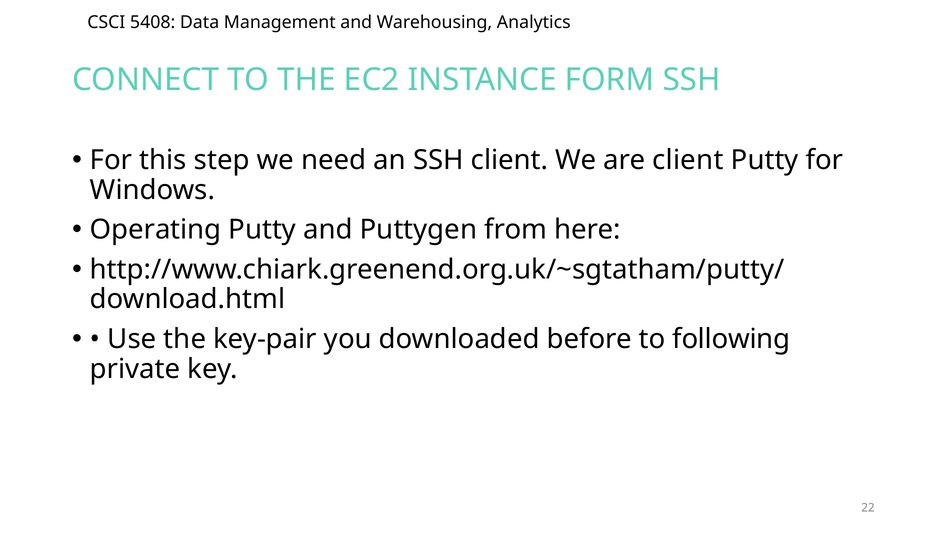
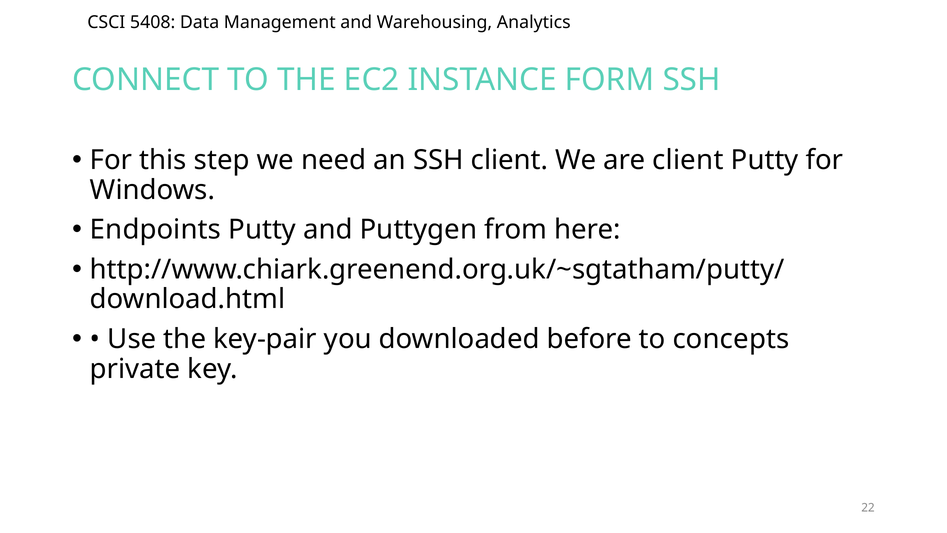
Operating: Operating -> Endpoints (156, 230)
following: following -> concepts (731, 339)
